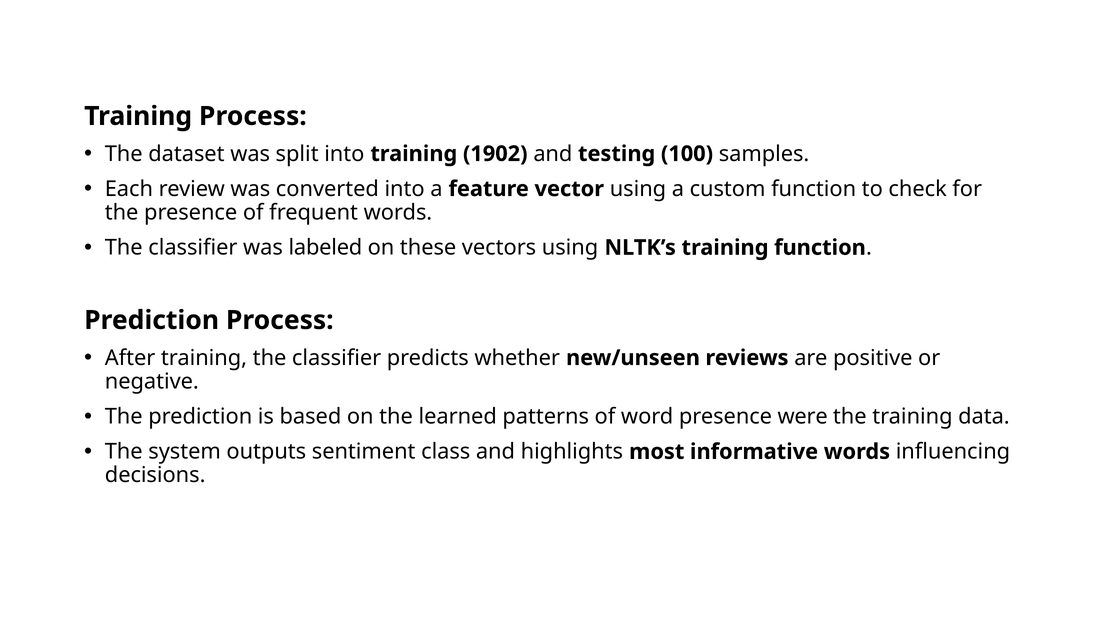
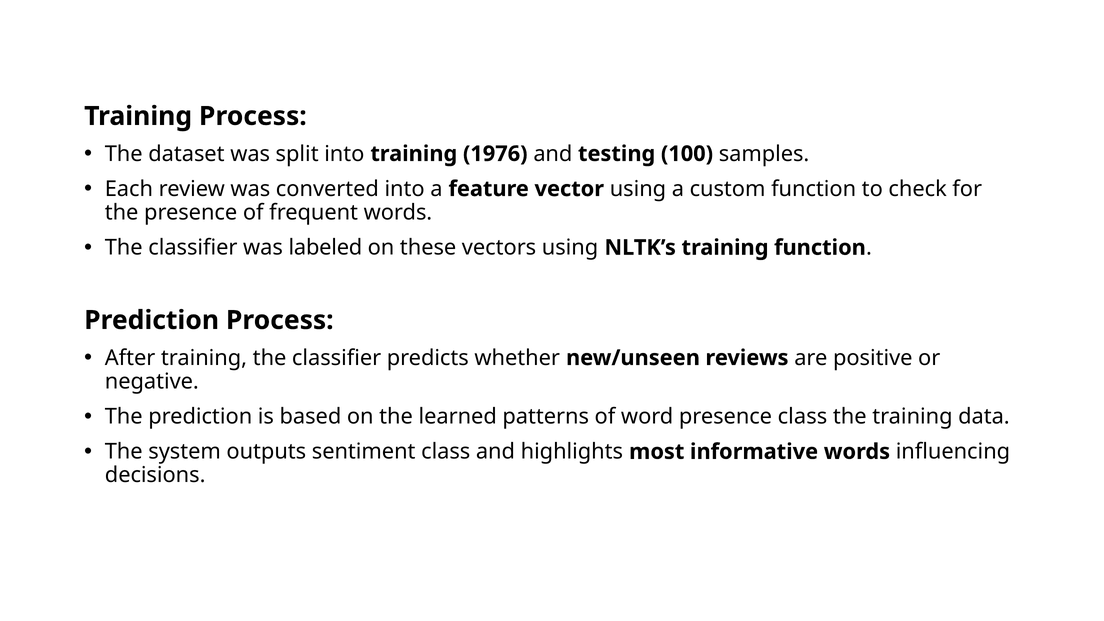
1902: 1902 -> 1976 (495, 154)
presence were: were -> class (802, 417)
